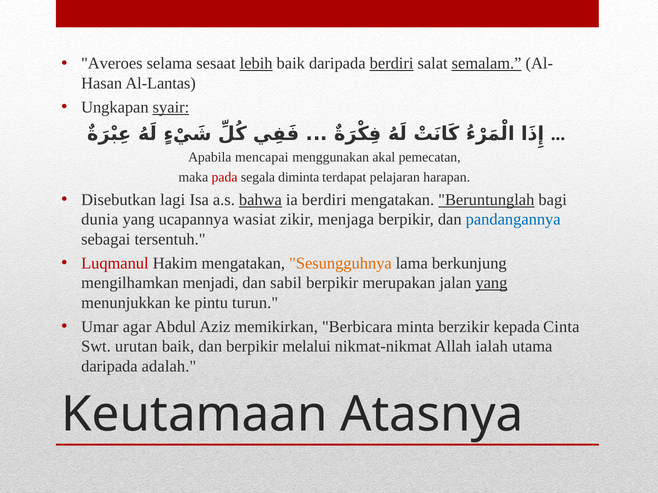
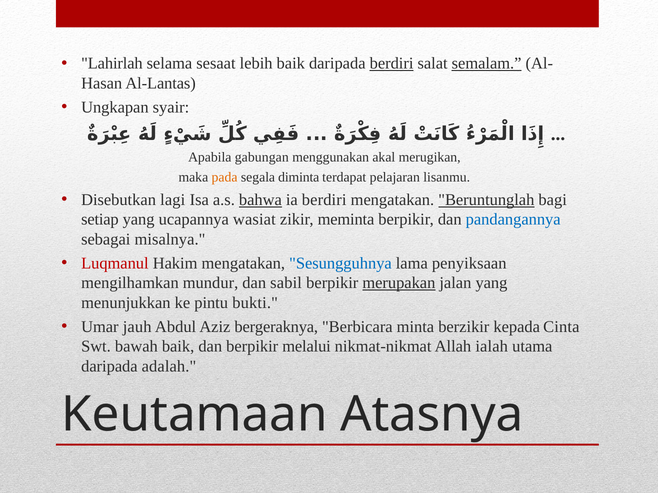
Averoes: Averoes -> Lahirlah (112, 64)
lebih underline: present -> none (256, 64)
syair underline: present -> none (171, 107)
mencapai: mencapai -> gabungan (262, 157)
pemecatan: pemecatan -> merugikan (430, 157)
pada colour: red -> orange (225, 177)
harapan: harapan -> lisanmu (447, 177)
dunia: dunia -> setiap (100, 220)
menjaga: menjaga -> meminta (346, 220)
tersentuh: tersentuh -> misalnya (170, 239)
Sesungguhnya colour: orange -> blue (340, 264)
berkunjung: berkunjung -> penyiksaan (469, 264)
menjadi: menjadi -> mundur (211, 283)
merupakan underline: none -> present (399, 283)
yang underline: present -> none (491, 283)
turun: turun -> bukti (255, 303)
agar: agar -> jauh (137, 327)
memikirkan: memikirkan -> bergeraknya (276, 327)
urutan: urutan -> bawah (136, 347)
